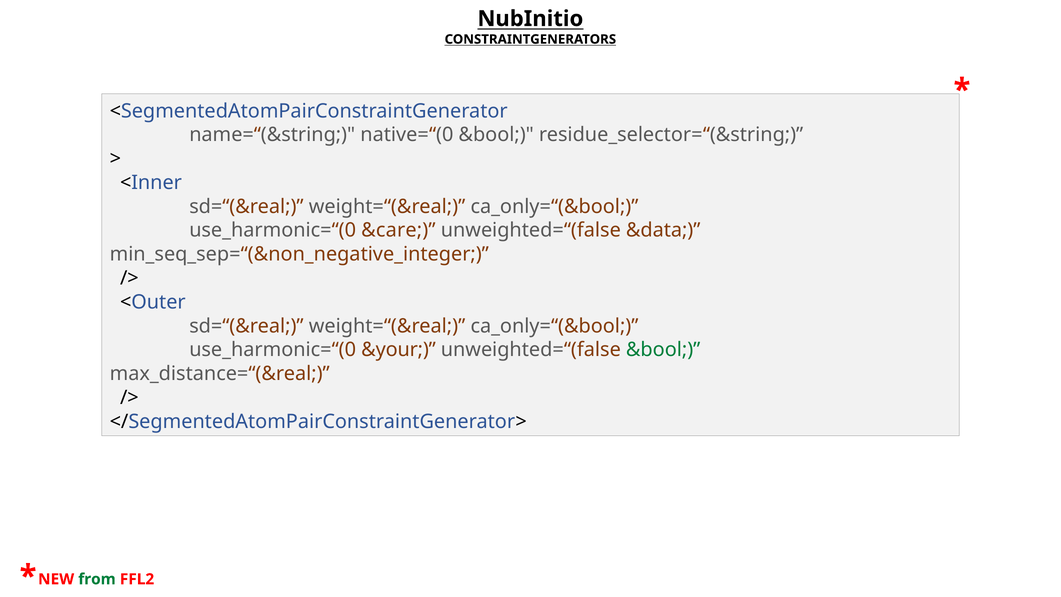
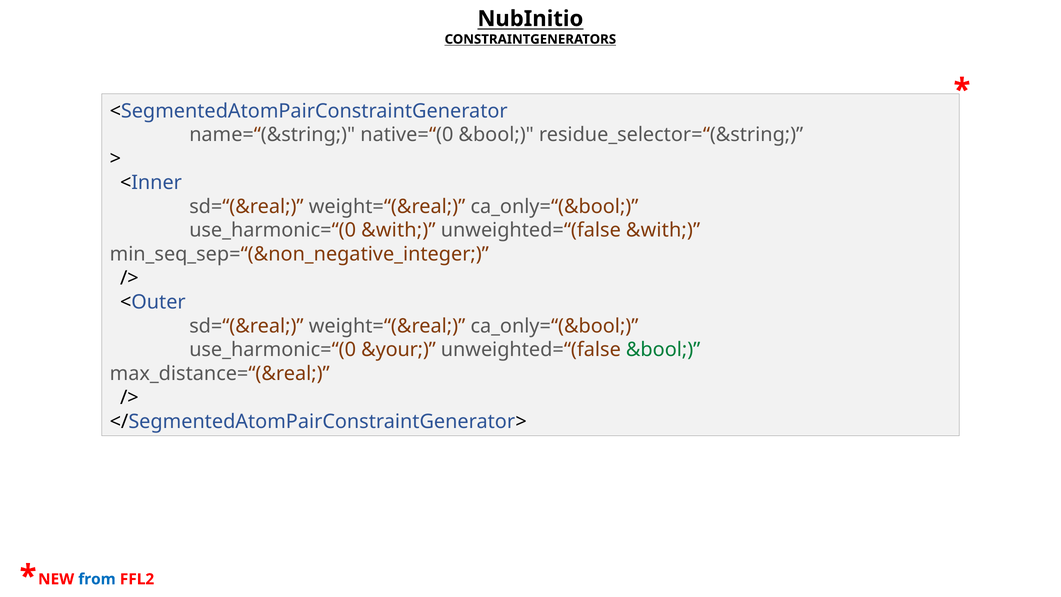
use_harmonic=“(0 &care: &care -> &with (398, 230)
unweighted=“(false &data: &data -> &with (663, 230)
from colour: green -> blue (97, 579)
